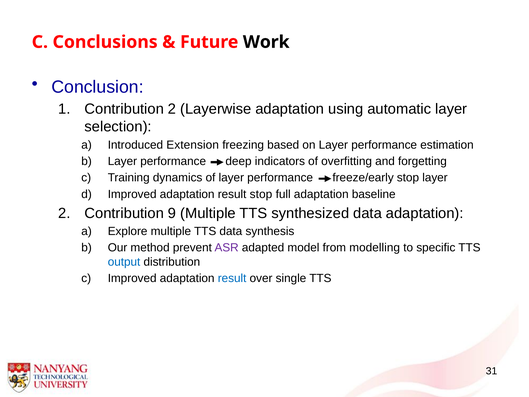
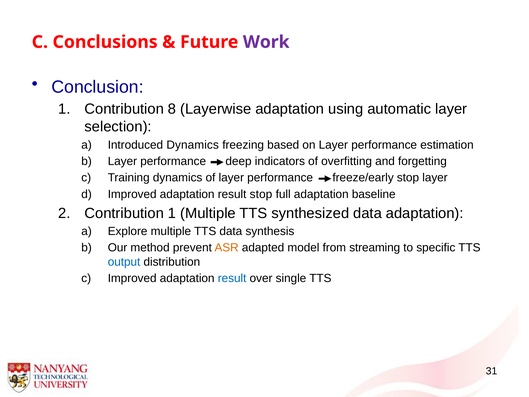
Work colour: black -> purple (266, 42)
Contribution 2: 2 -> 8 (172, 109)
Introduced Extension: Extension -> Dynamics (193, 145)
Contribution 9: 9 -> 1 (172, 213)
ASR colour: purple -> orange (227, 248)
modelling: modelling -> streaming (375, 248)
